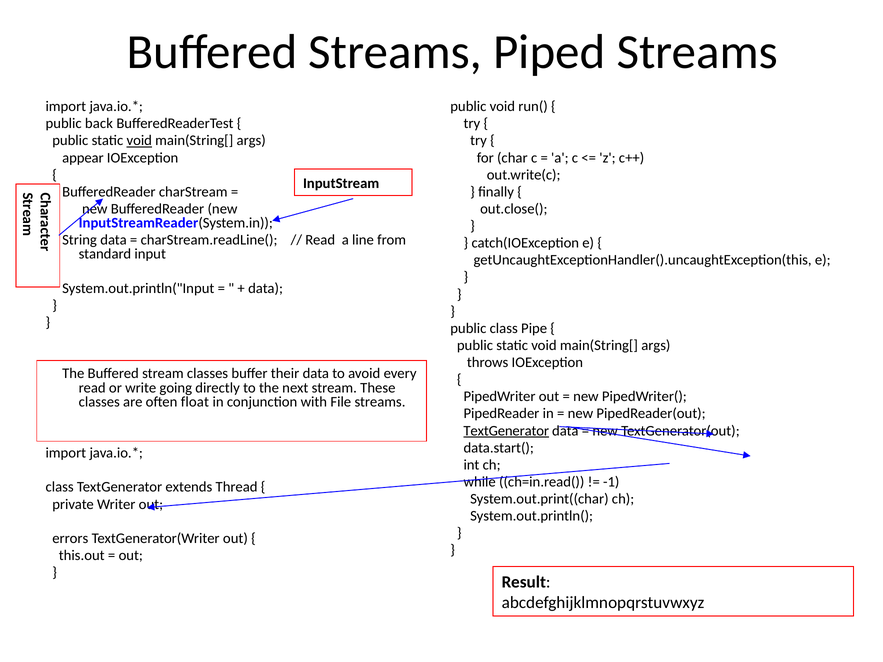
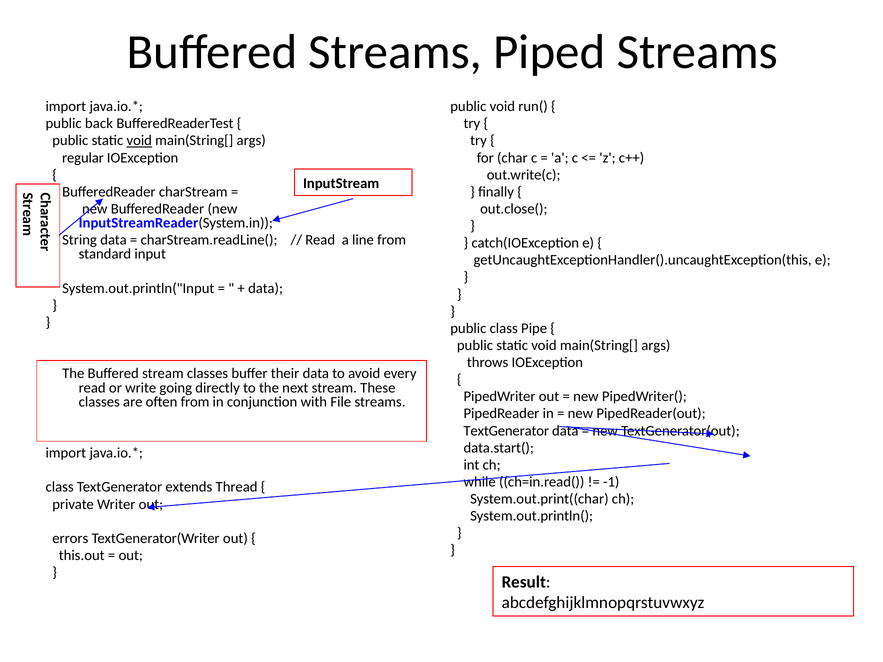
appear: appear -> regular (83, 158)
often float: float -> from (195, 402)
TextGenerator underline: present -> none (506, 431)
